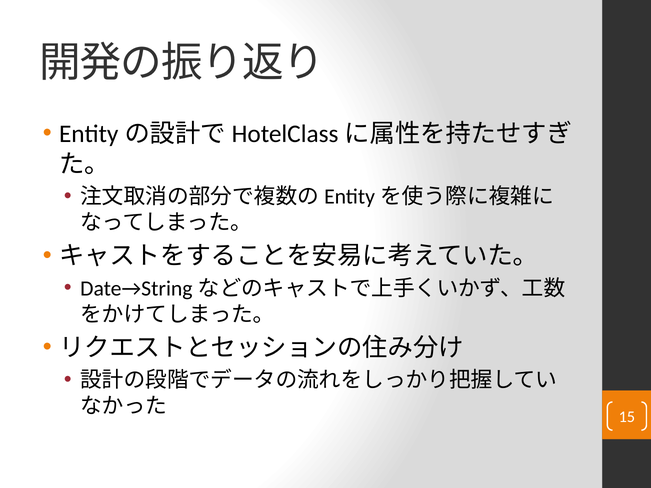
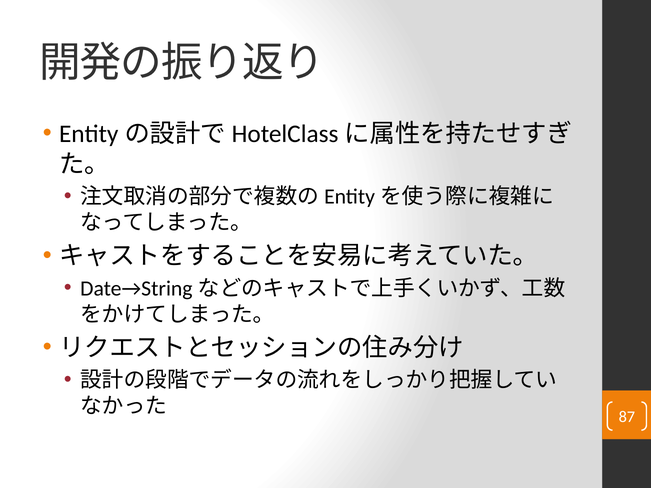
15: 15 -> 87 (627, 417)
